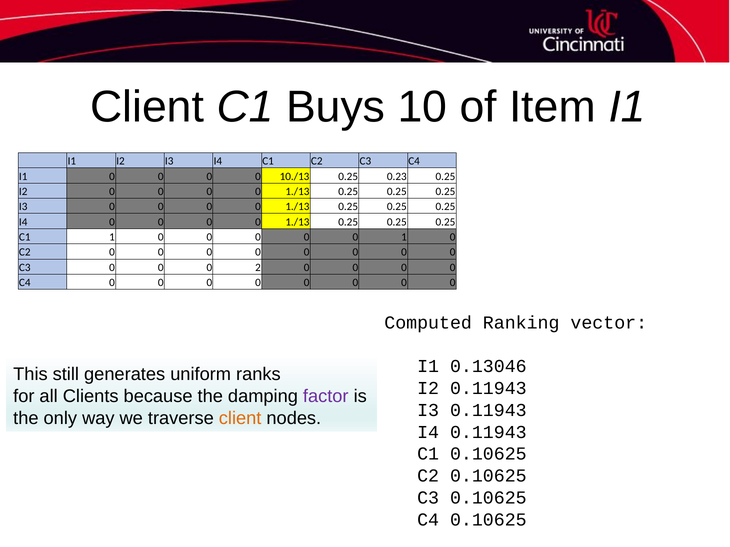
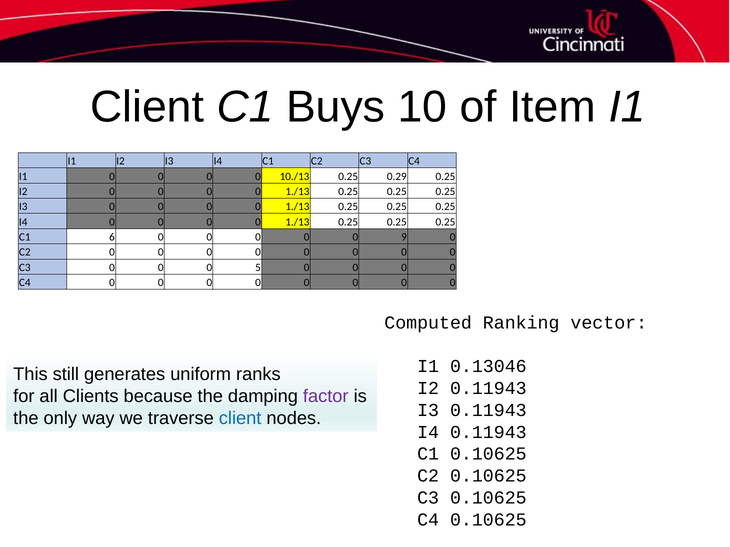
0.23: 0.23 -> 0.29 (397, 176)
C1 1: 1 -> 6 (112, 237)
0 1: 1 -> 9 (404, 237)
2: 2 -> 5 (258, 268)
client colour: orange -> blue (240, 418)
